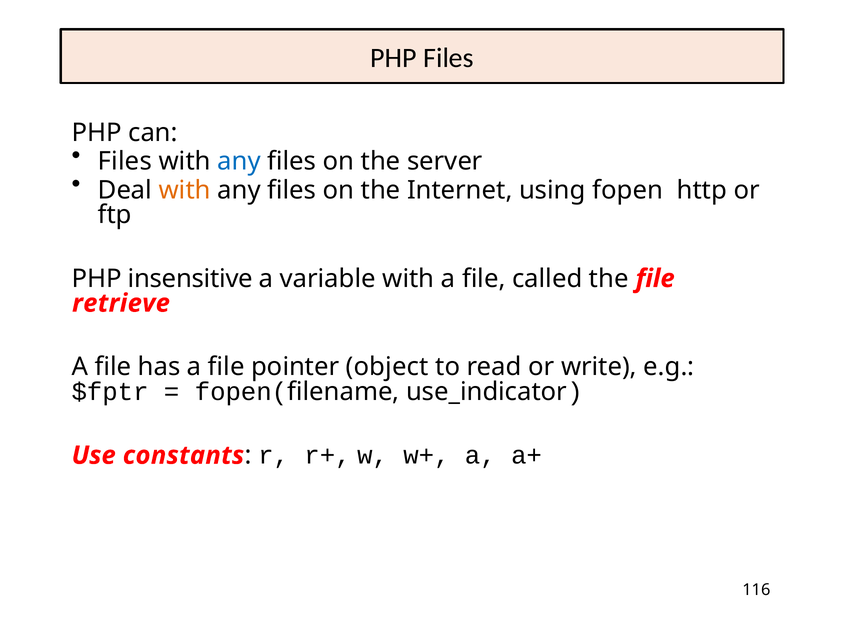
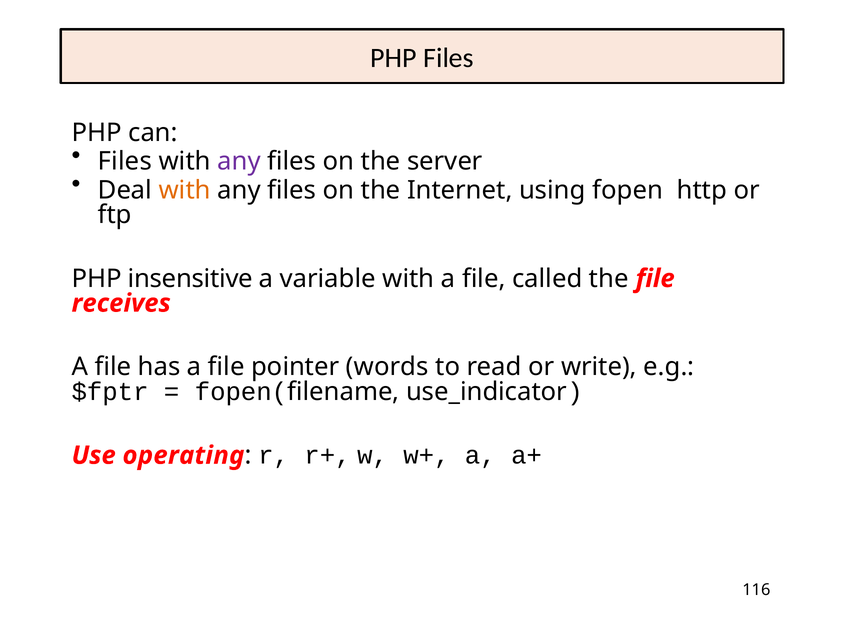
any colour: blue -> purple (239, 162)
retrieve: retrieve -> receives (121, 303)
object: object -> words (387, 367)
constants: constants -> operating (183, 456)
